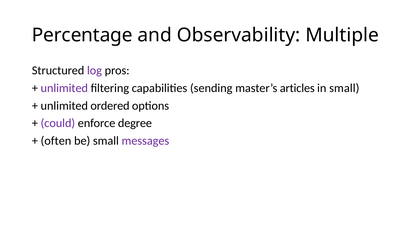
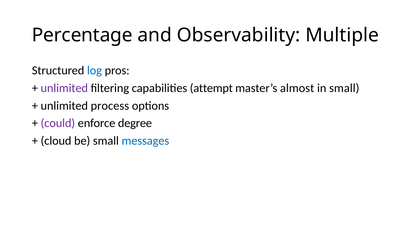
log colour: purple -> blue (94, 71)
sending: sending -> attempt (211, 88)
articles: articles -> almost (297, 88)
ordered: ordered -> process (110, 106)
often: often -> cloud (56, 141)
messages colour: purple -> blue (145, 141)
